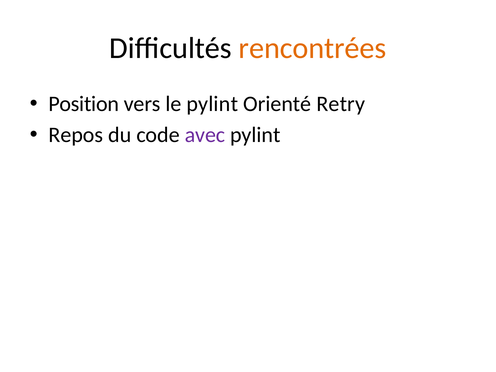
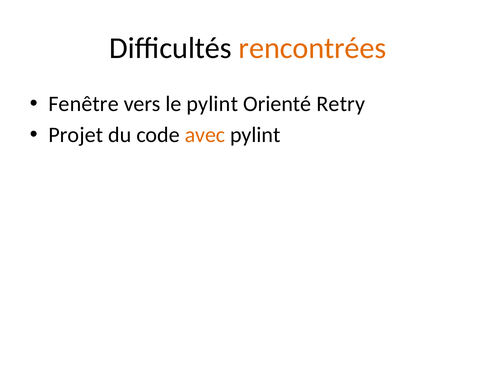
Position: Position -> Fenêtre (84, 104)
Repos: Repos -> Projet (76, 135)
avec colour: purple -> orange (205, 135)
